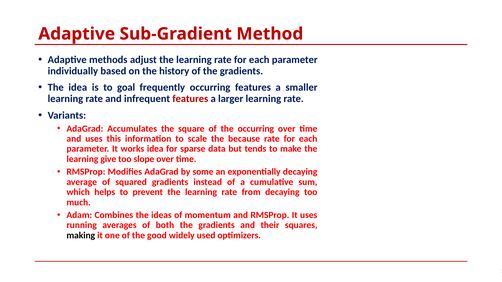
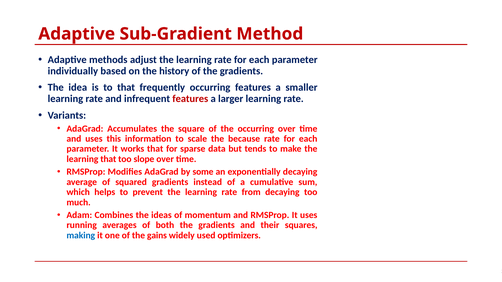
to goal: goal -> that (126, 88)
works idea: idea -> that (155, 149)
learning give: give -> that (108, 159)
making colour: black -> blue (81, 236)
good: good -> gains (157, 236)
